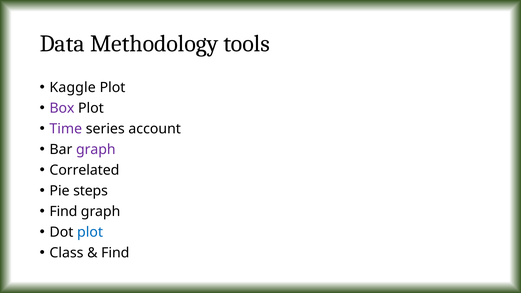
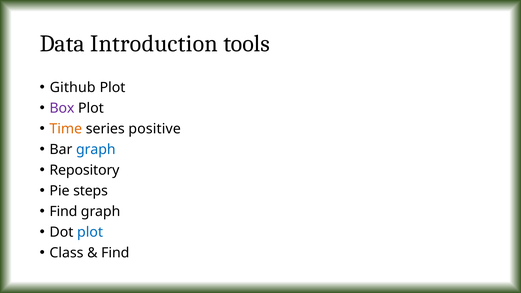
Methodology: Methodology -> Introduction (154, 44)
Kaggle: Kaggle -> Github (73, 87)
Time colour: purple -> orange (66, 129)
account: account -> positive (155, 129)
graph colour: purple -> blue (96, 149)
Correlated: Correlated -> Repository (84, 170)
